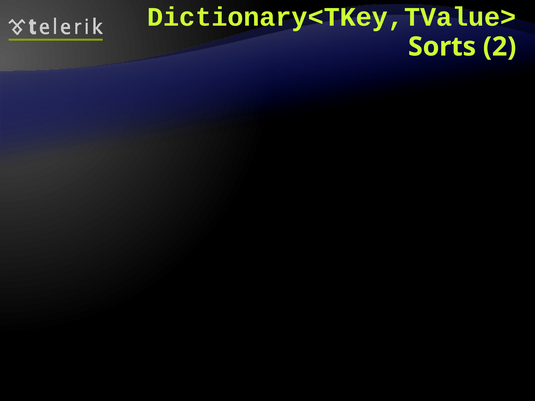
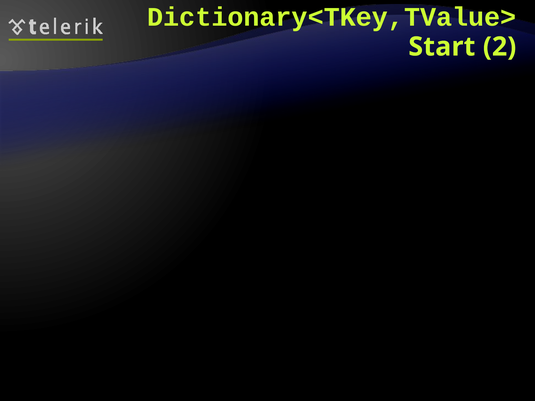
Sorts: Sorts -> Start (442, 47)
